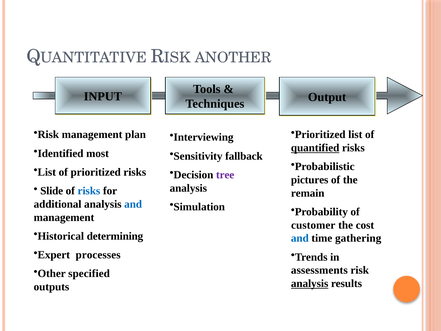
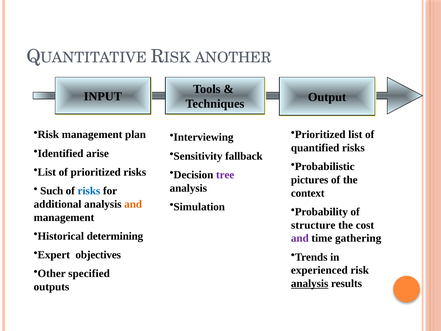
quantified underline: present -> none (315, 148)
most: most -> arise (98, 153)
Slide: Slide -> Such (52, 191)
remain: remain -> context (308, 193)
and colour: blue -> orange (133, 204)
customer: customer -> structure (313, 225)
and colour: blue -> purple (300, 238)
processes: processes -> objectives (98, 255)
assessments: assessments -> experienced (319, 270)
